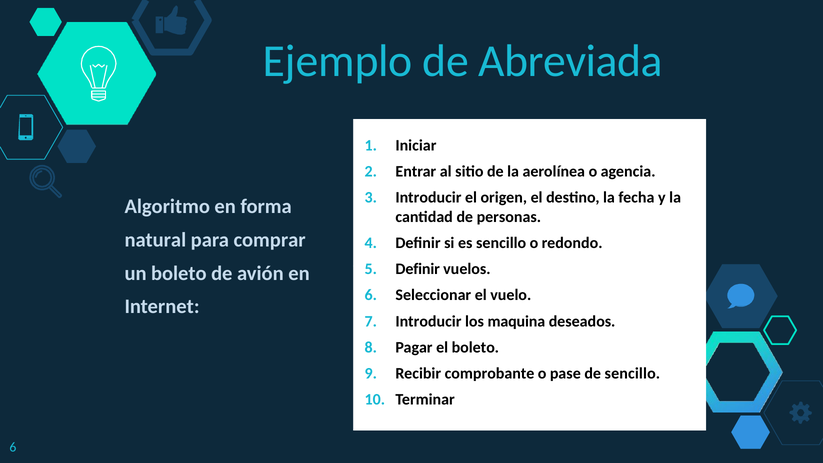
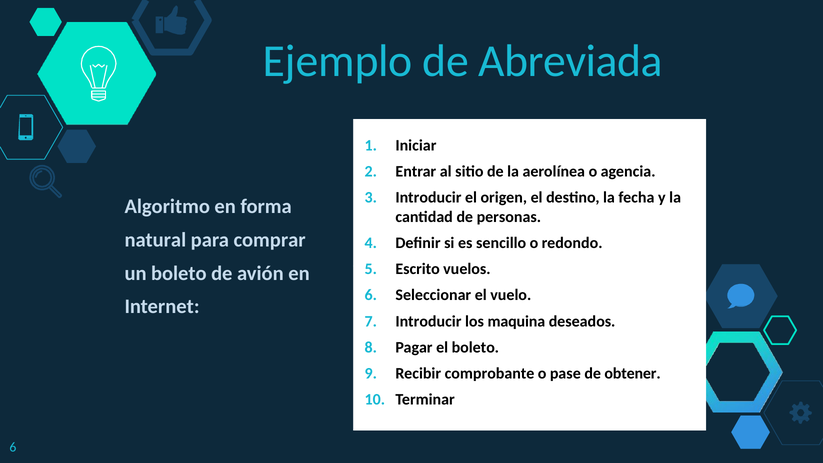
Definir: Definir -> Escrito (418, 269)
de sencillo: sencillo -> obtener (633, 373)
